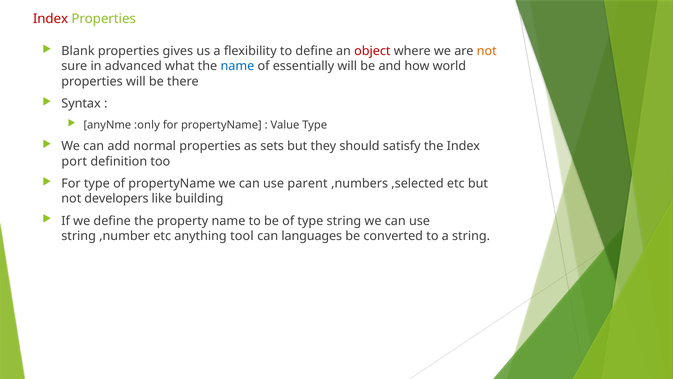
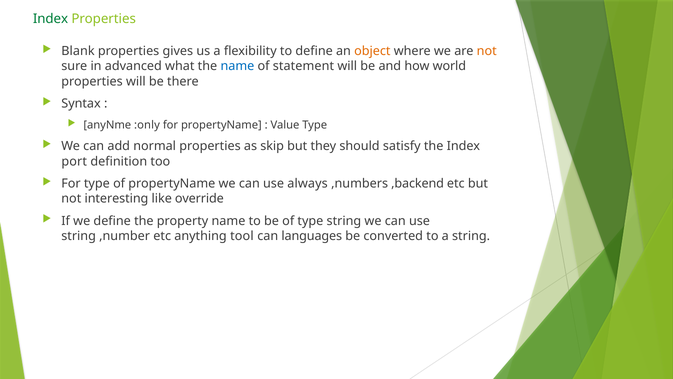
Index colour: red -> green (50, 19)
object colour: red -> orange (372, 51)
essentially: essentially -> statement (303, 66)
sets: sets -> skip (272, 146)
parent: parent -> always (308, 183)
,selected: ,selected -> ,backend (418, 183)
developers: developers -> interesting (116, 199)
building: building -> override (199, 199)
